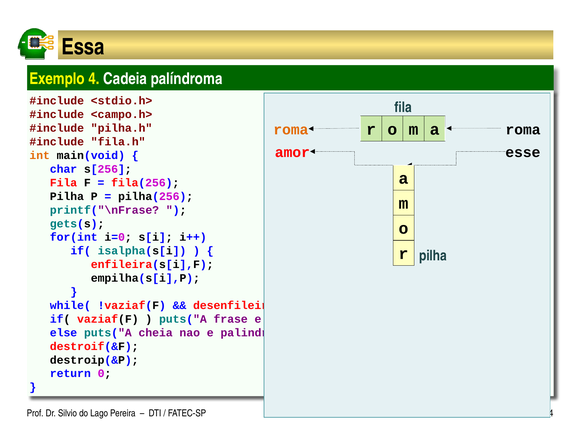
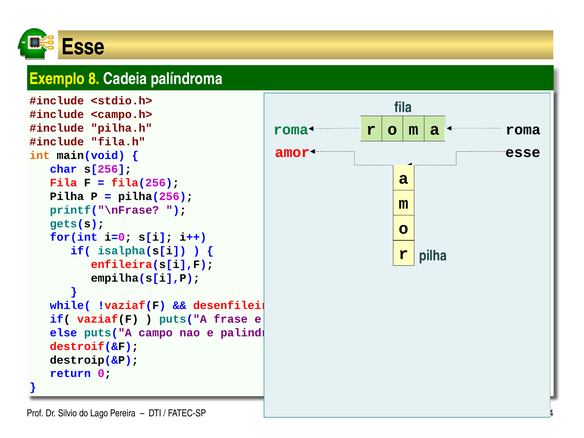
Essa: Essa -> Esse (83, 47)
Exemplo 4: 4 -> 8 (94, 79)
roma colour: orange -> green (291, 130)
cheia: cheia -> campo (156, 333)
